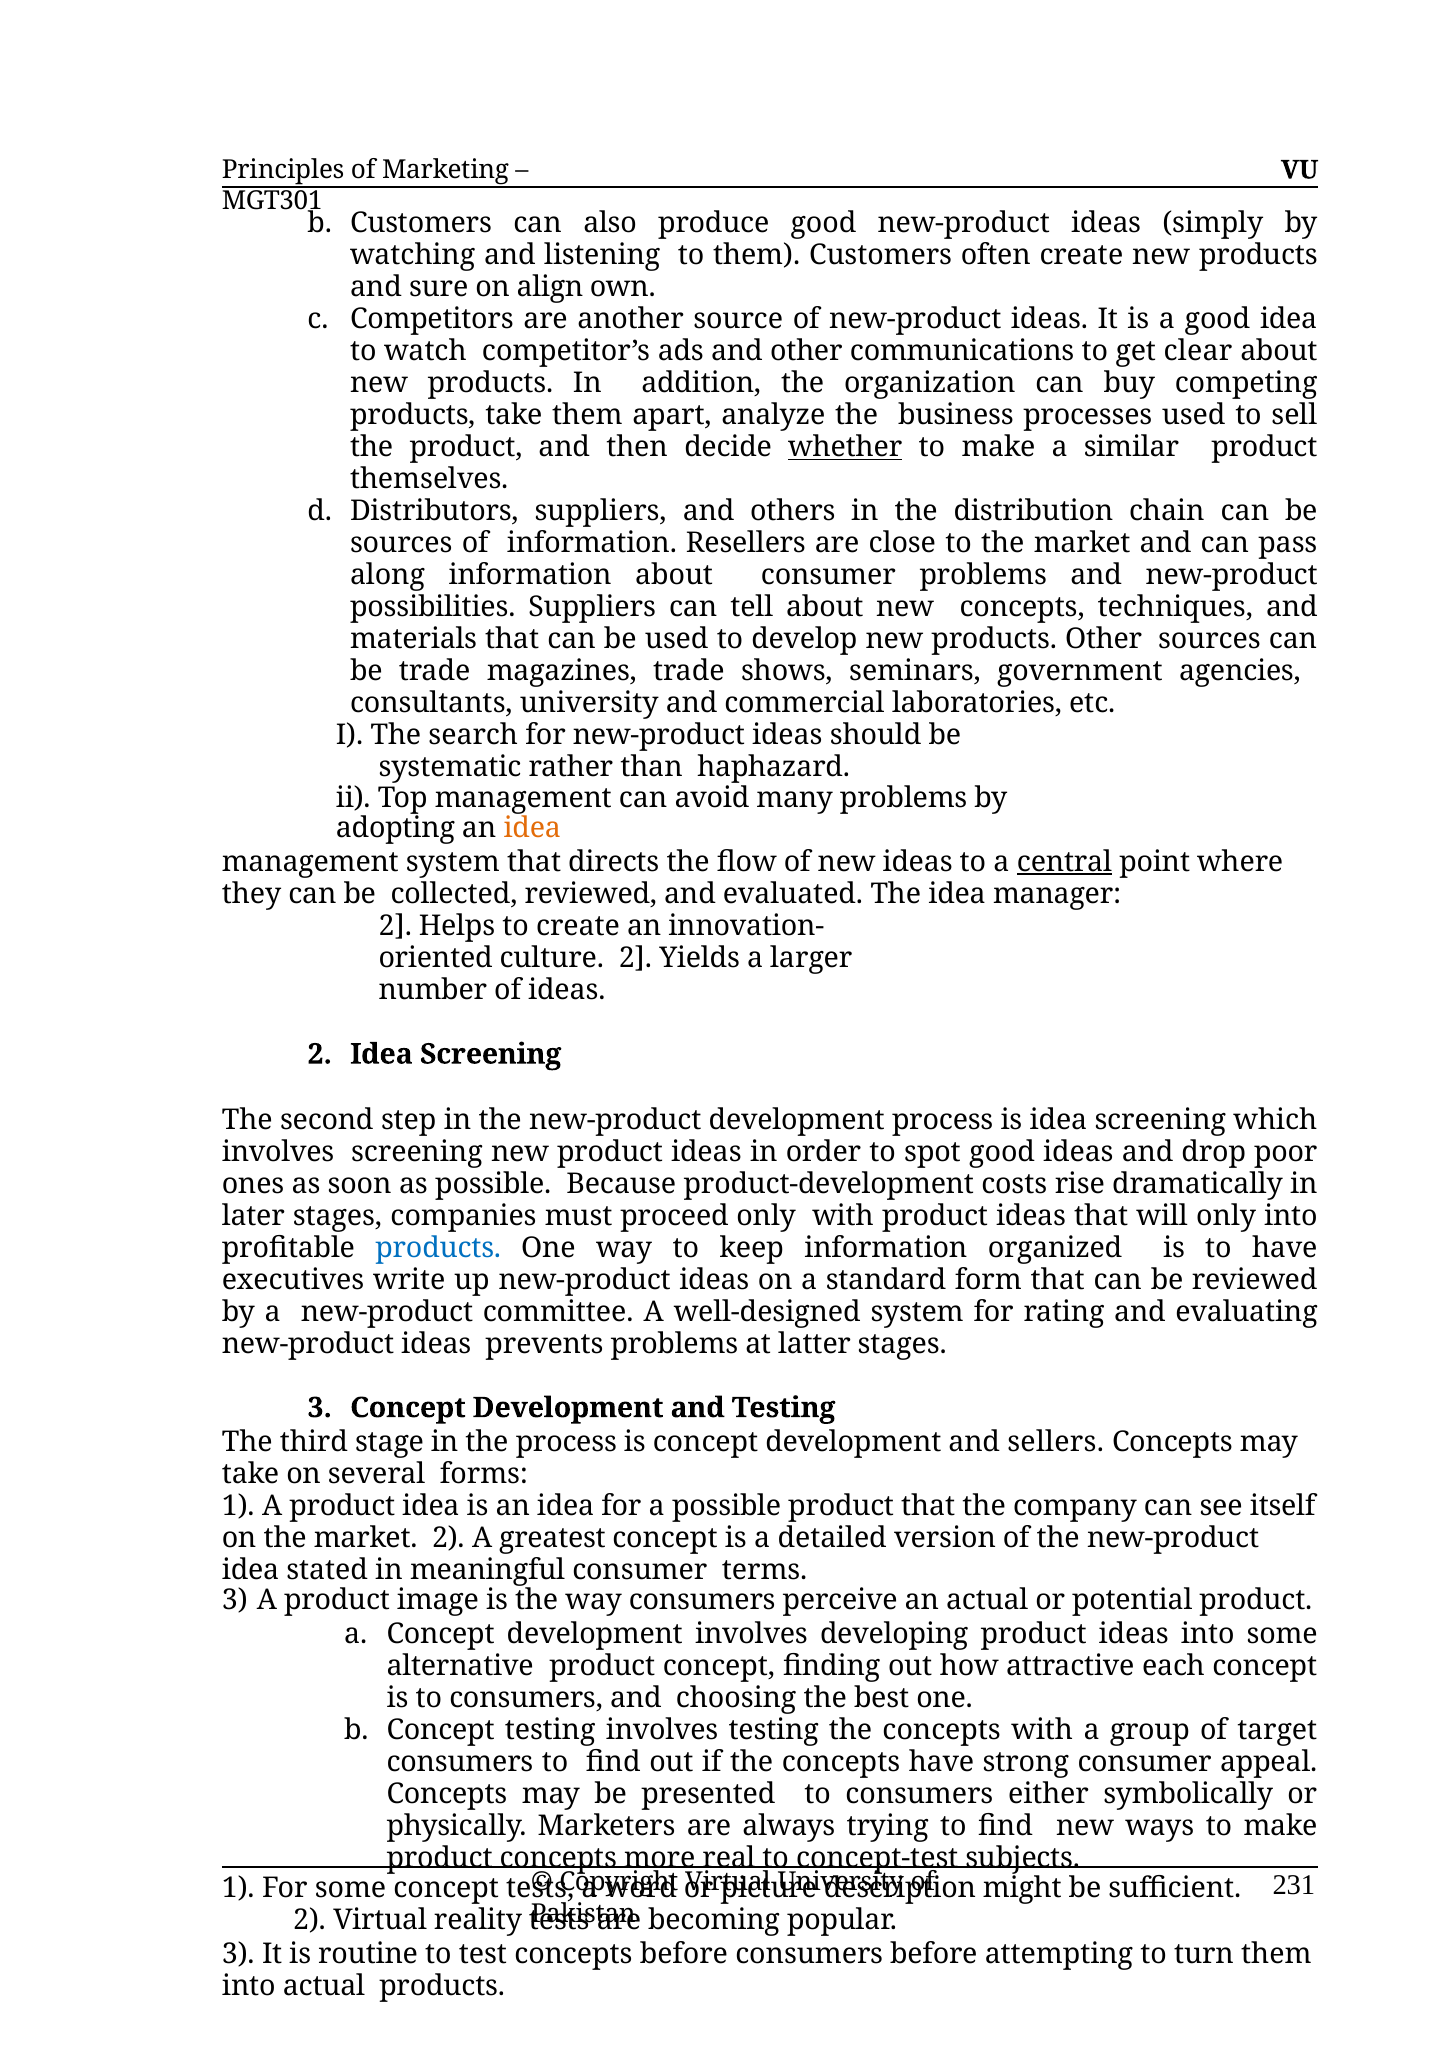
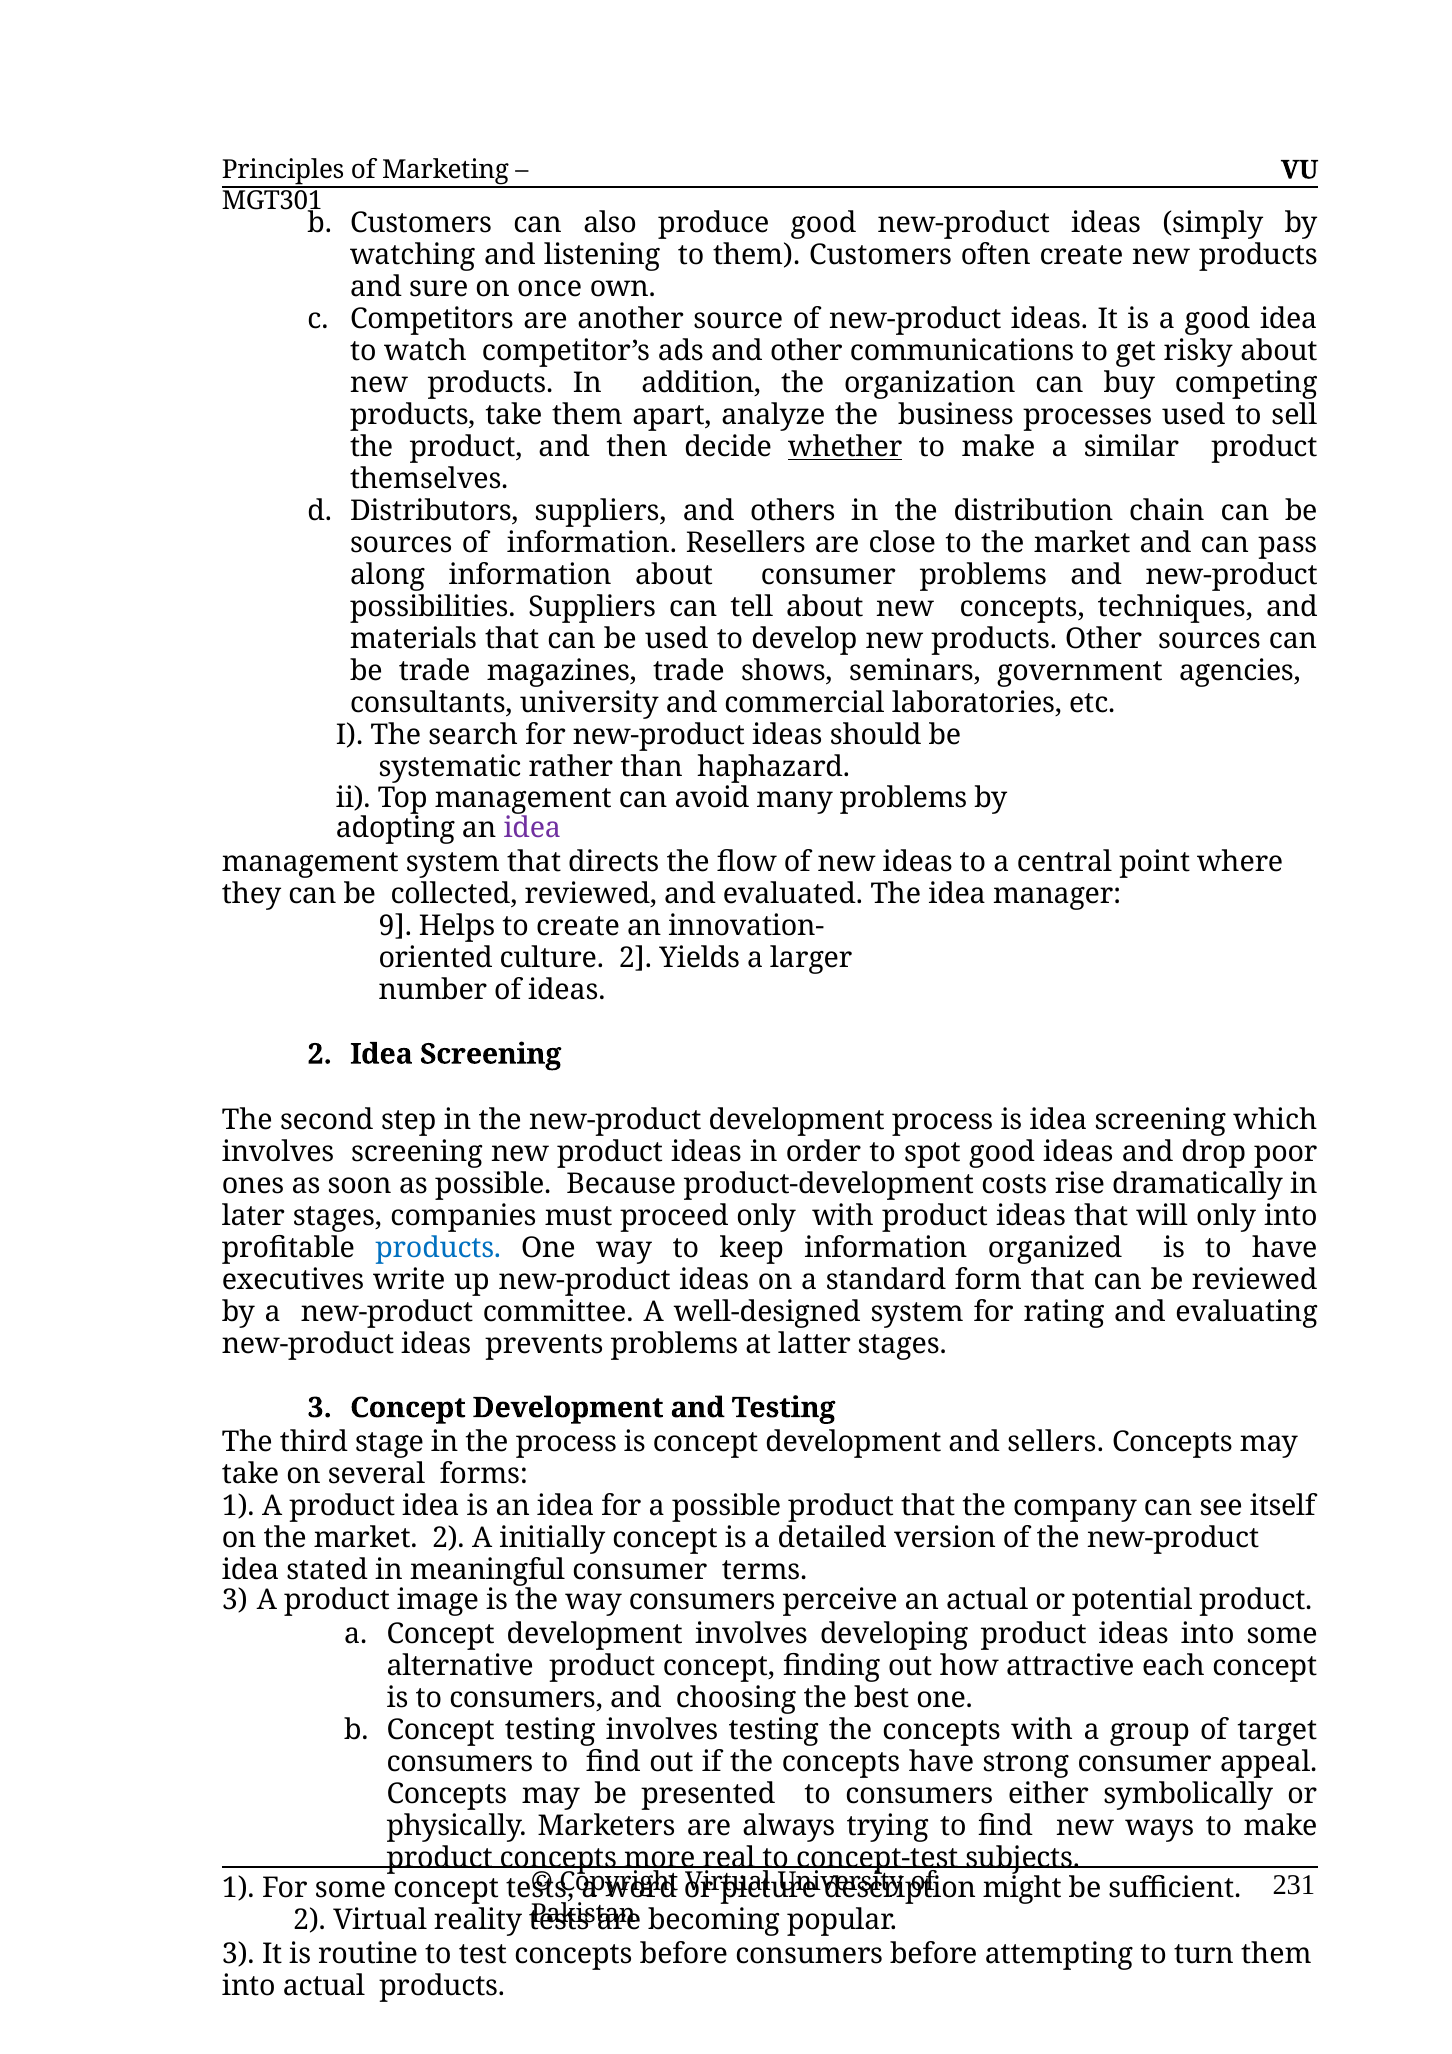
align: align -> once (550, 287)
clear: clear -> risky (1198, 351)
idea colour: orange -> purple (532, 828)
central underline: present -> none (1064, 862)
2: 2 -> 9 (395, 926)
greatest: greatest -> initially (552, 1538)
